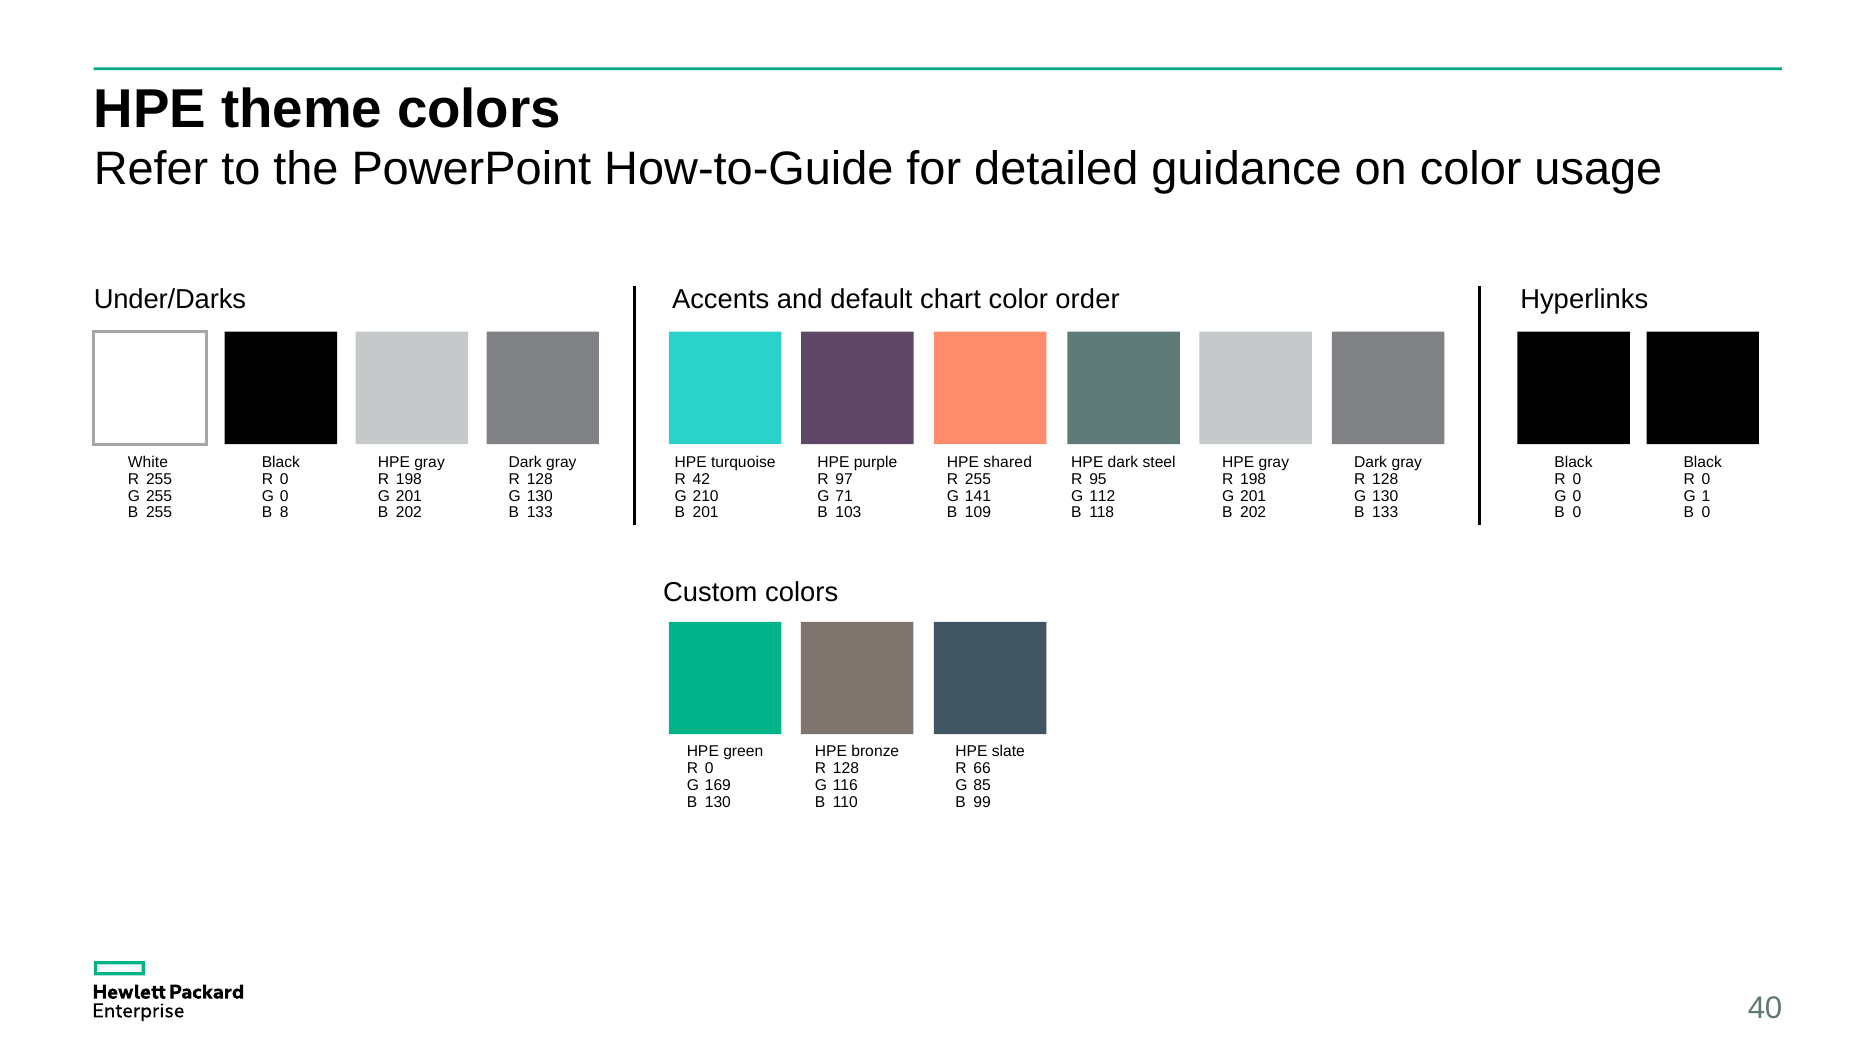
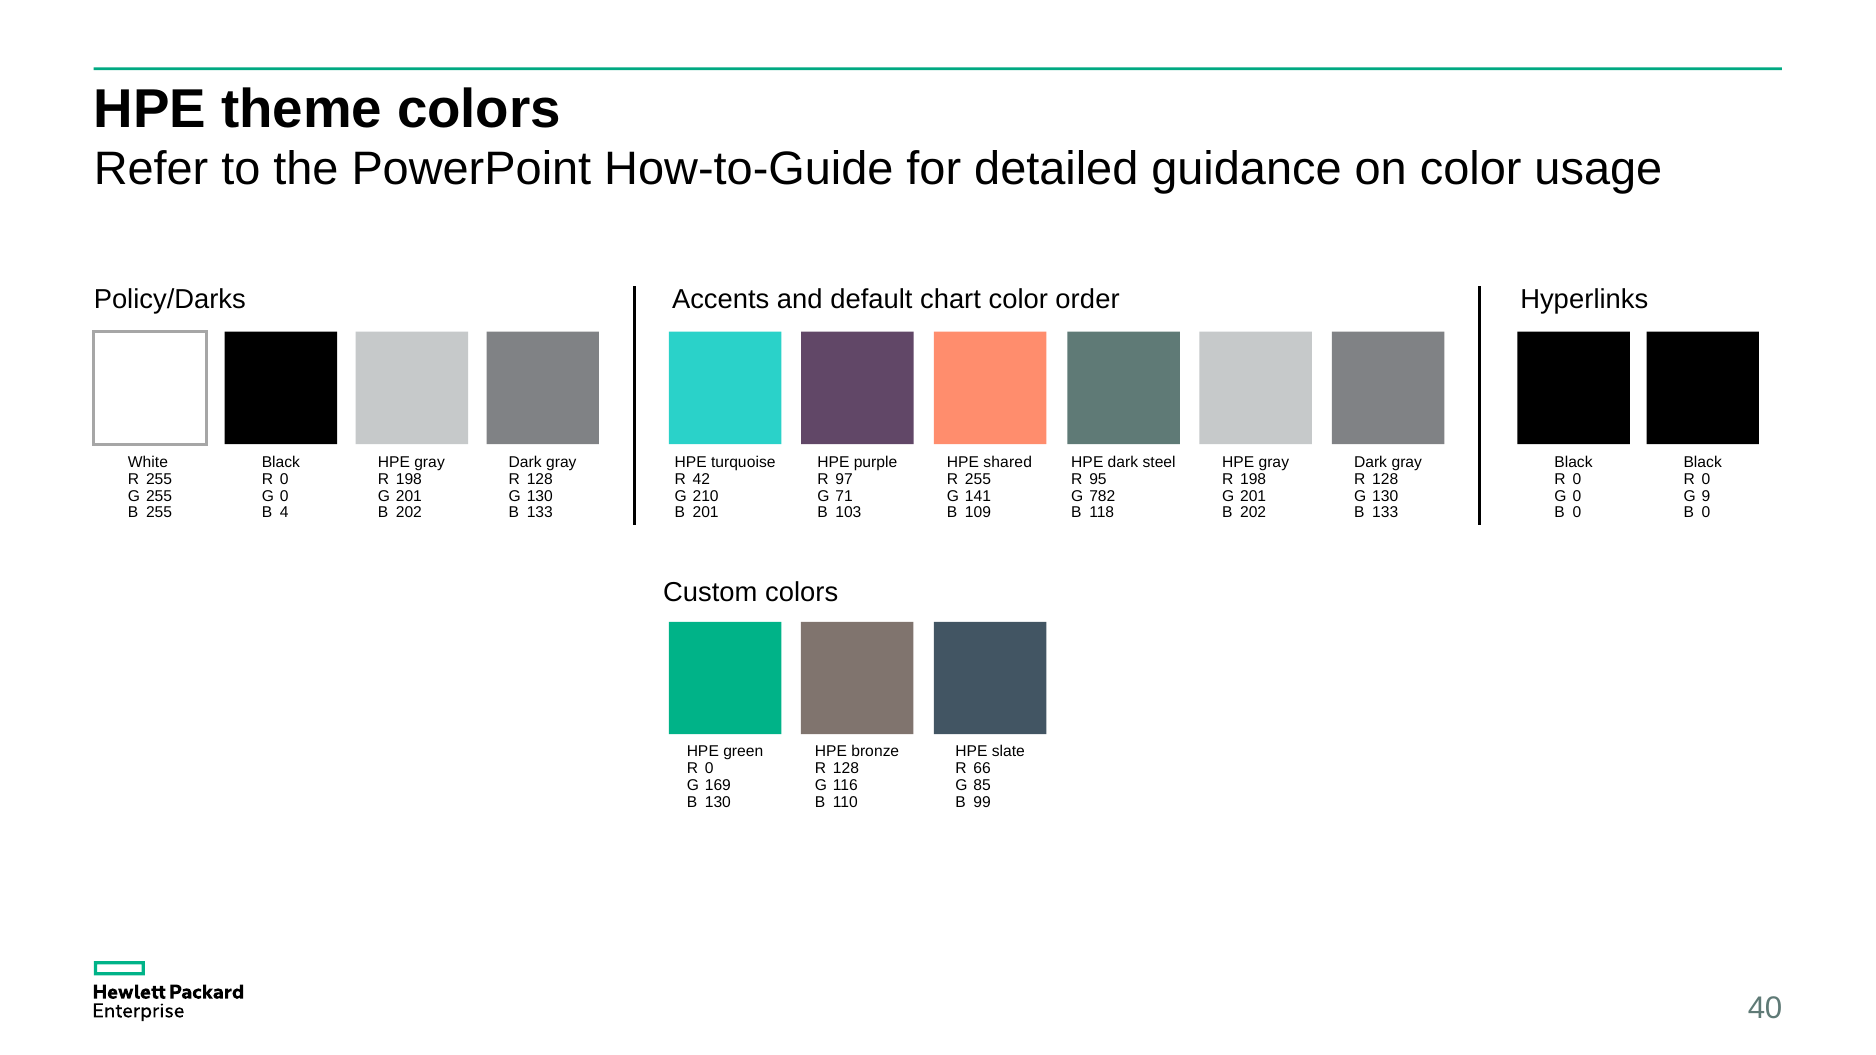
Under/Darks: Under/Darks -> Policy/Darks (170, 300)
112: 112 -> 782 (1102, 496)
1: 1 -> 9 (1706, 496)
8: 8 -> 4 (284, 513)
